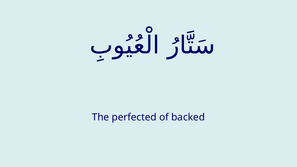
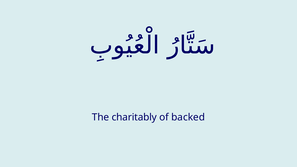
perfected: perfected -> charitably (134, 117)
